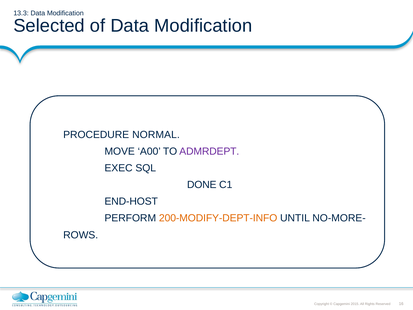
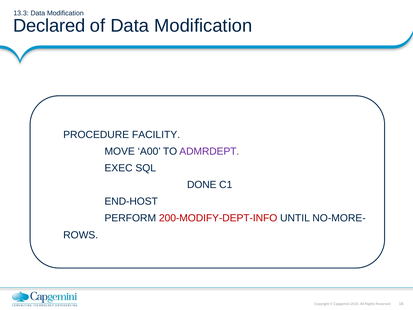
Selected: Selected -> Declared (49, 26)
NORMAL: NORMAL -> FACILITY (156, 134)
200-MODIFY-DEPT-INFO colour: orange -> red (218, 218)
